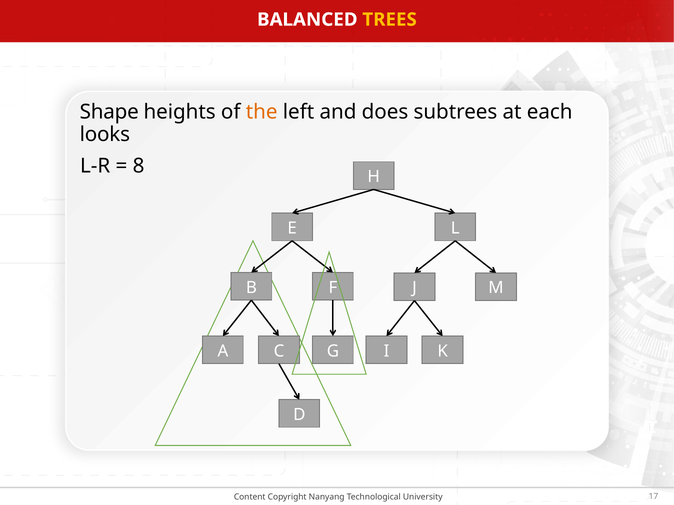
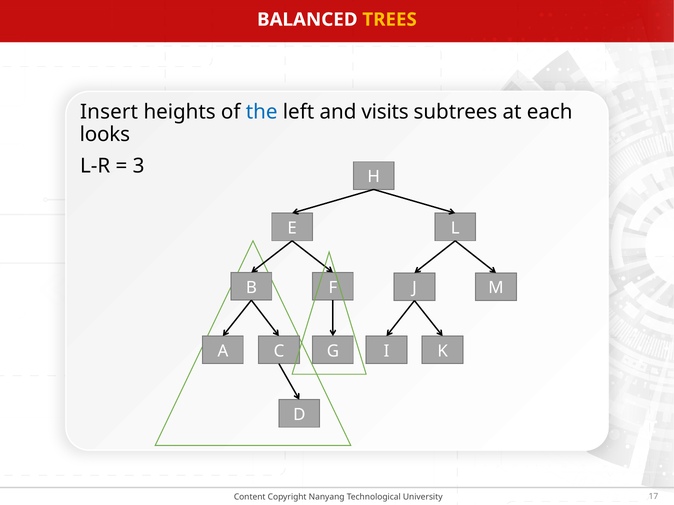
Shape: Shape -> Insert (109, 112)
the colour: orange -> blue (262, 112)
does: does -> visits (385, 112)
8: 8 -> 3 (139, 166)
